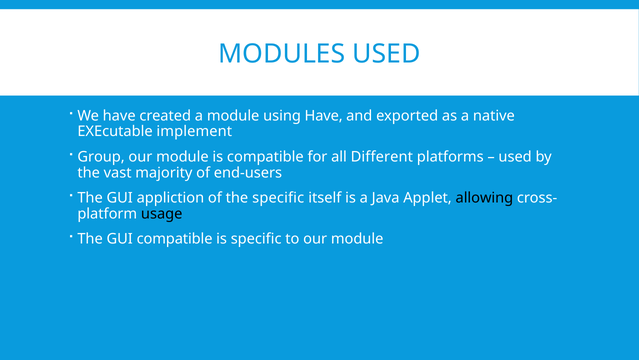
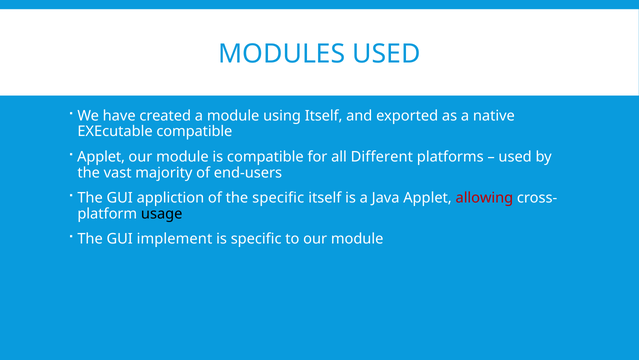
using Have: Have -> Itself (324, 116)
EXEcutable implement: implement -> compatible (194, 131)
Group: Group -> Applet (101, 157)
allowing colour: black -> red (484, 198)
GUI compatible: compatible -> implement (174, 238)
